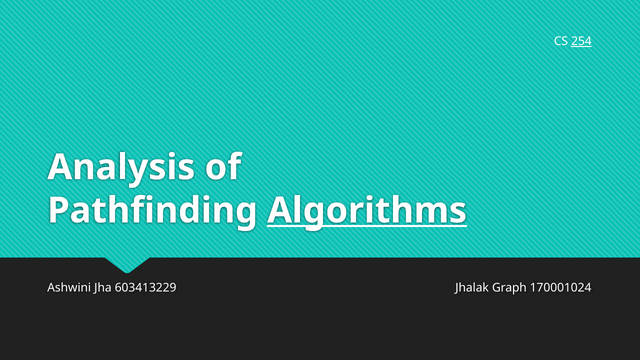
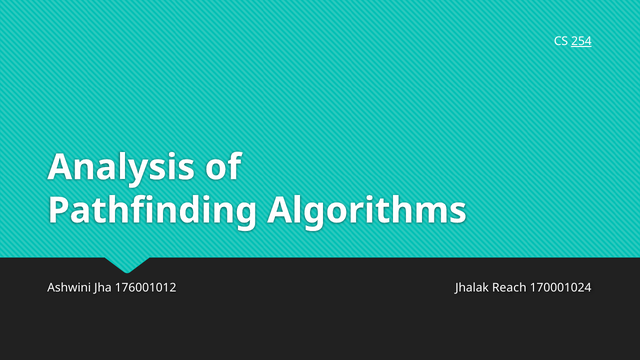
Algorithms underline: present -> none (367, 211)
603413229: 603413229 -> 176001012 (146, 288)
Graph: Graph -> Reach (509, 288)
